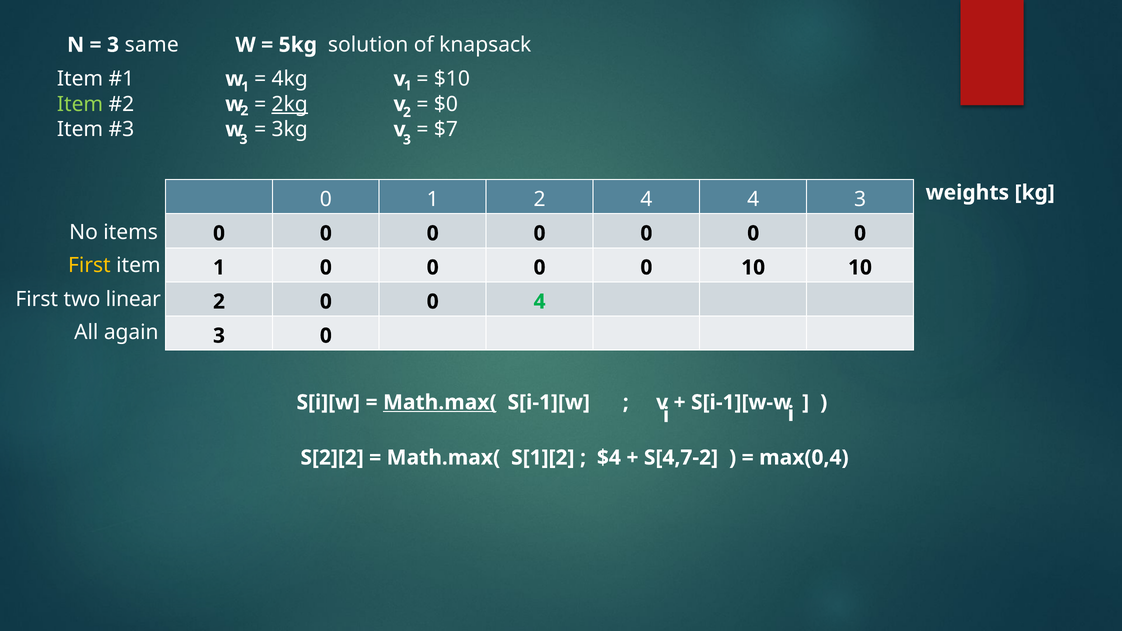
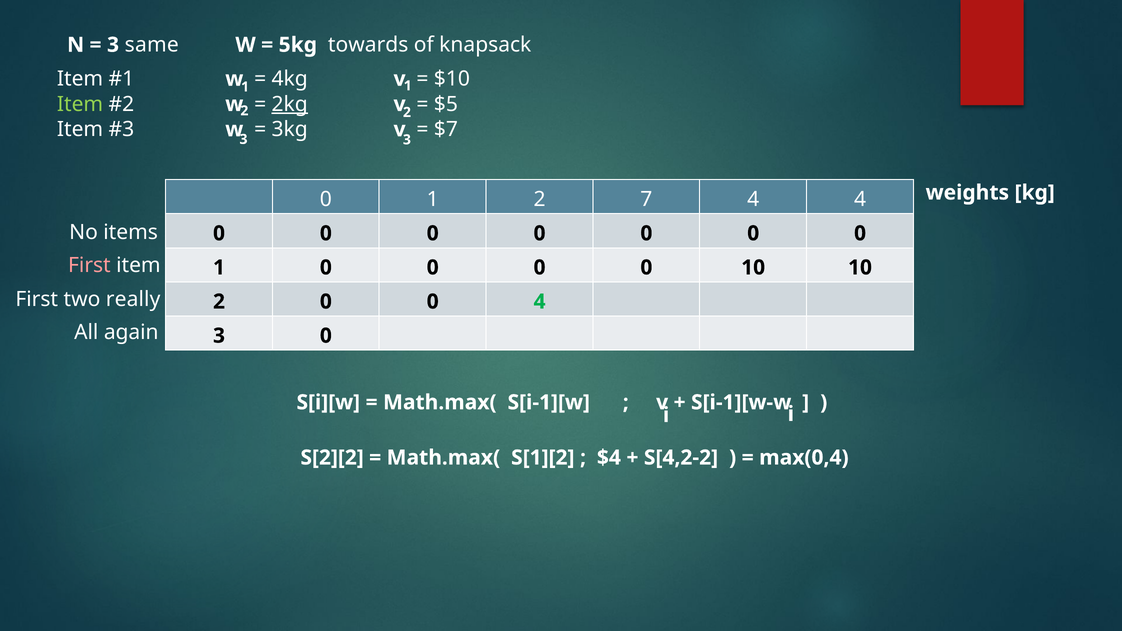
solution: solution -> towards (368, 45)
$0: $0 -> $5 (446, 104)
2 4: 4 -> 7 (646, 199)
3: 3 -> 4 (860, 199)
First colour: yellow -> pink (89, 265)
linear: linear -> really (133, 299)
Math.max( underline: present -> none (440, 402)
S[4,7-2: S[4,7-2 -> S[4,2-2 (681, 458)
